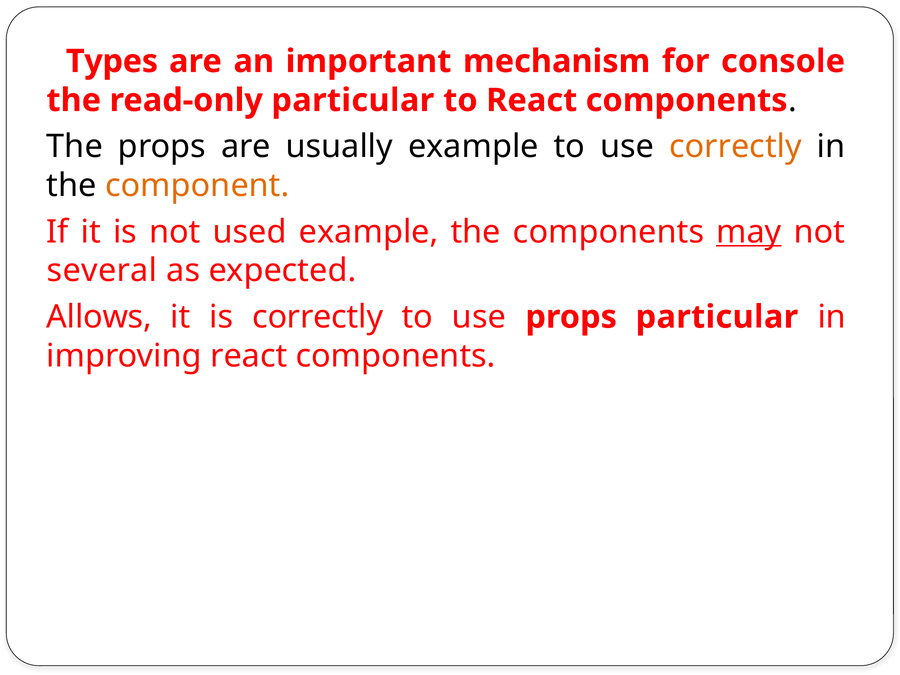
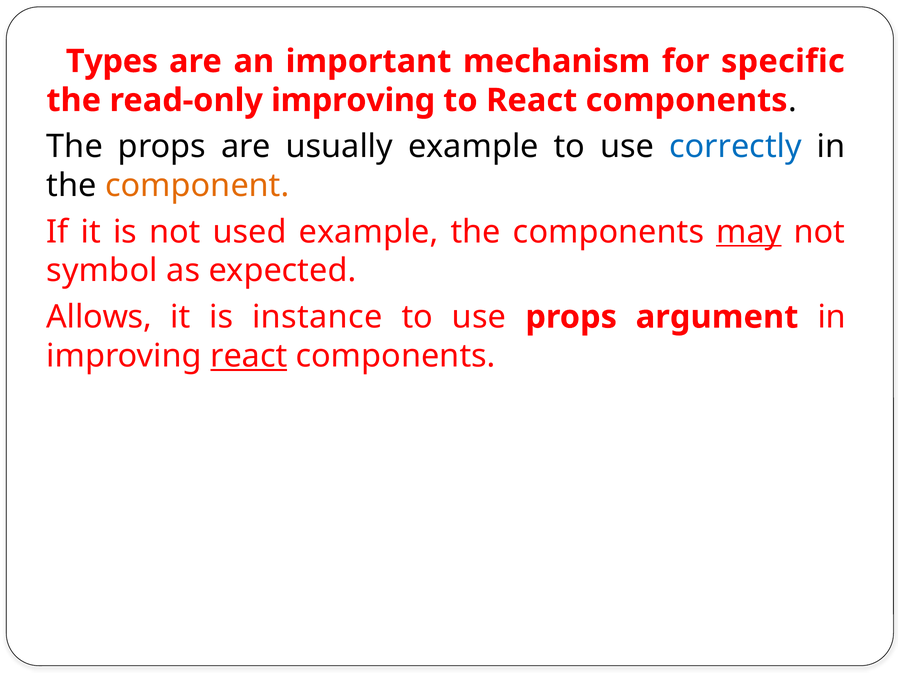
console: console -> specific (783, 61)
read-only particular: particular -> improving (353, 100)
correctly colour: orange -> blue (735, 147)
several: several -> symbol (102, 271)
is correctly: correctly -> instance (317, 317)
props particular: particular -> argument (717, 317)
react underline: none -> present (249, 356)
